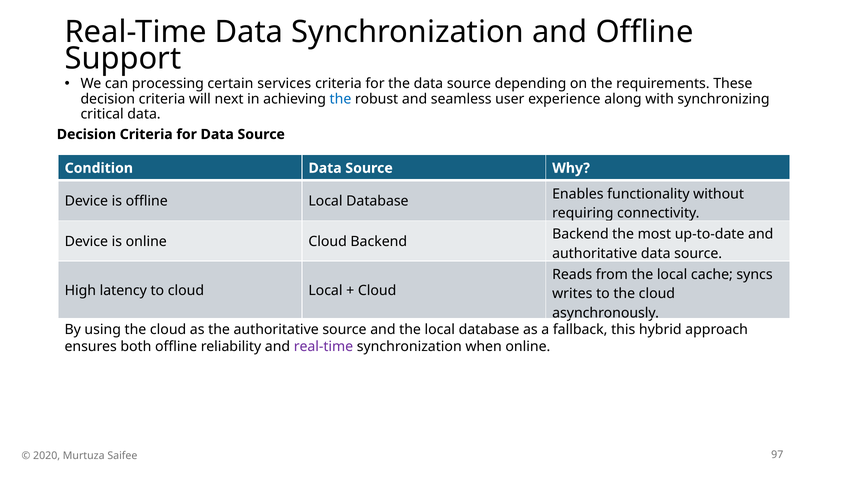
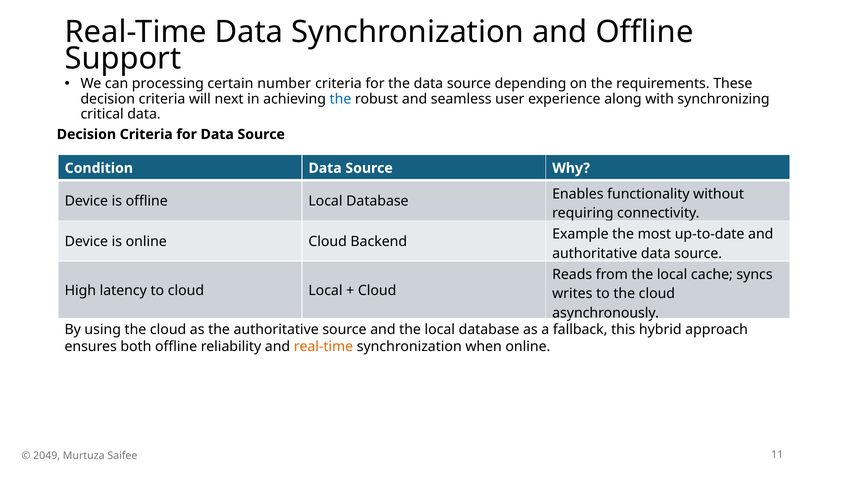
services: services -> number (284, 84)
Backend: Backend -> Example (580, 234)
real-time colour: purple -> orange (323, 346)
2020: 2020 -> 2049 (47, 456)
97: 97 -> 11 (777, 455)
